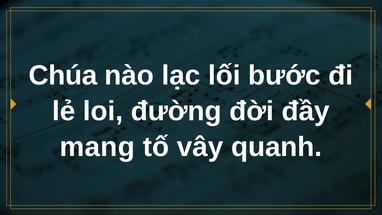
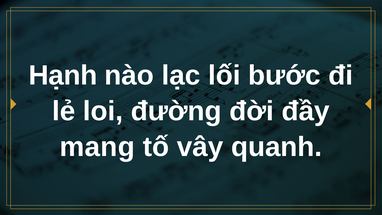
Chúa: Chúa -> Hạnh (63, 75)
